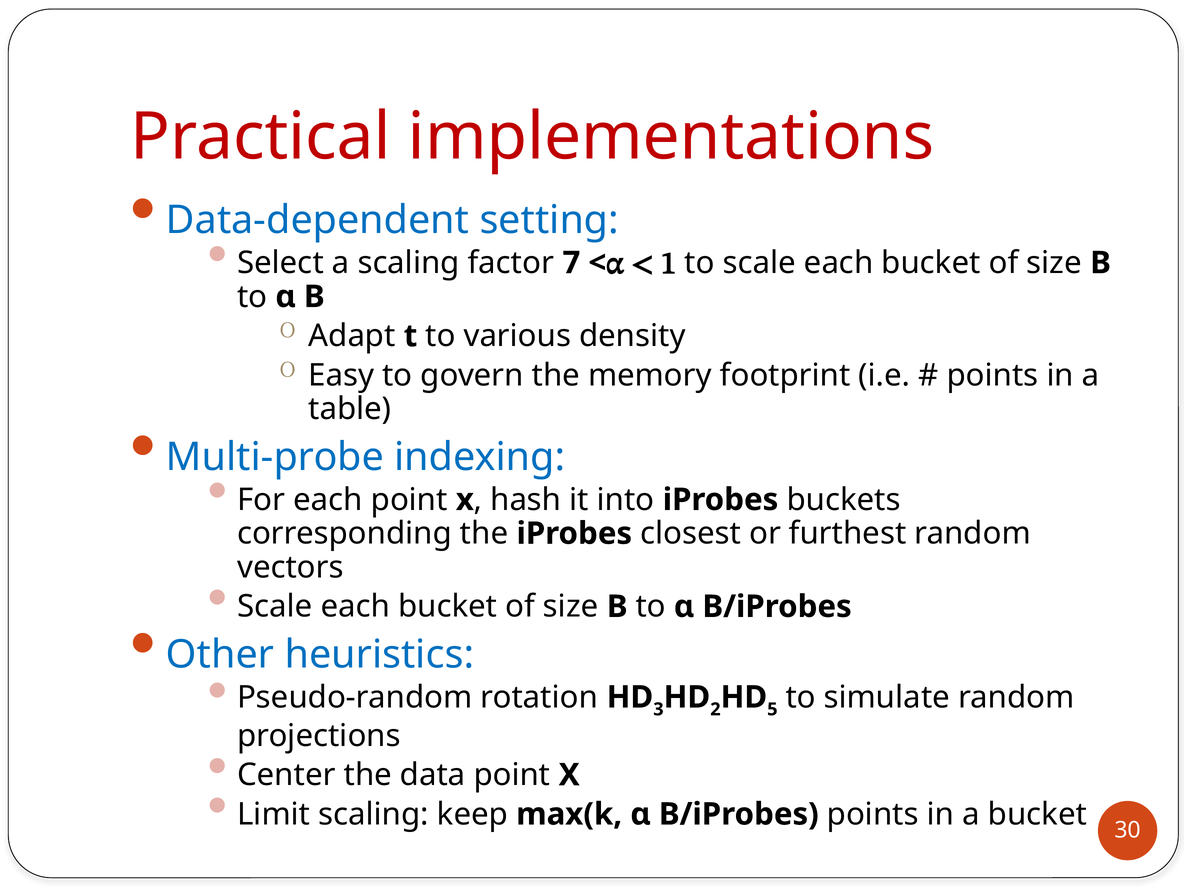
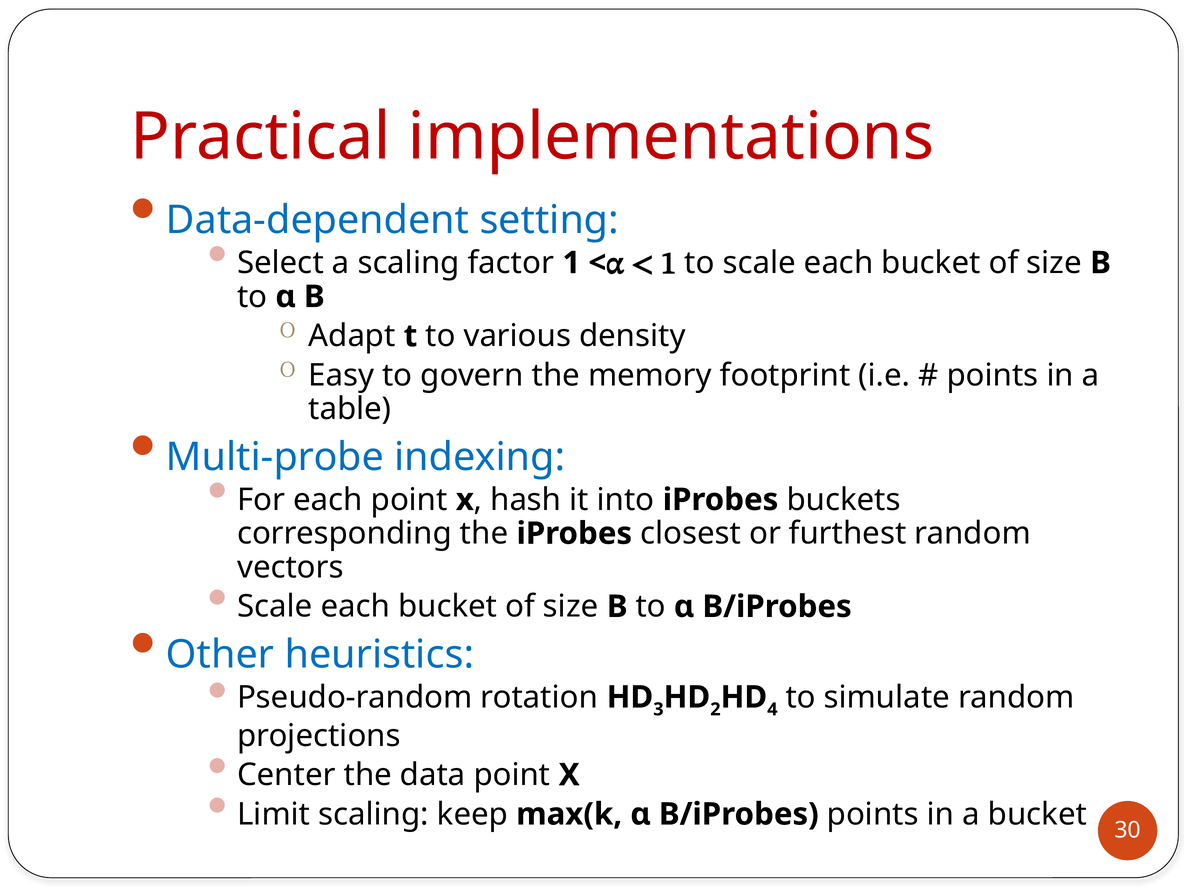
factor 7: 7 -> 1 (571, 263)
5: 5 -> 4 (772, 710)
